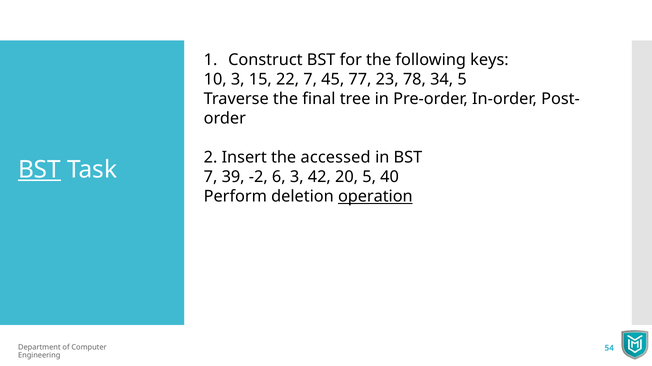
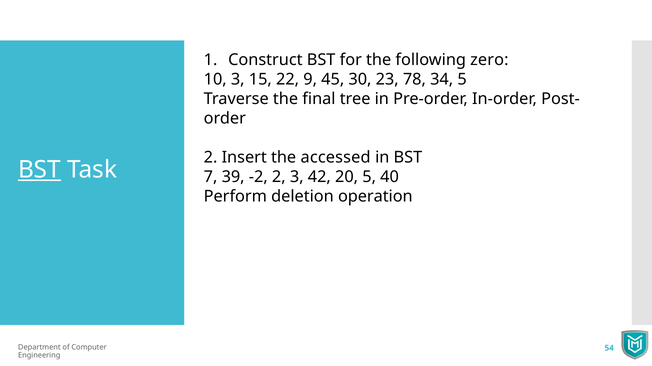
keys: keys -> zero (489, 60)
22 7: 7 -> 9 (310, 79)
77: 77 -> 30 (360, 79)
-2 6: 6 -> 2 (279, 177)
operation underline: present -> none (375, 197)
